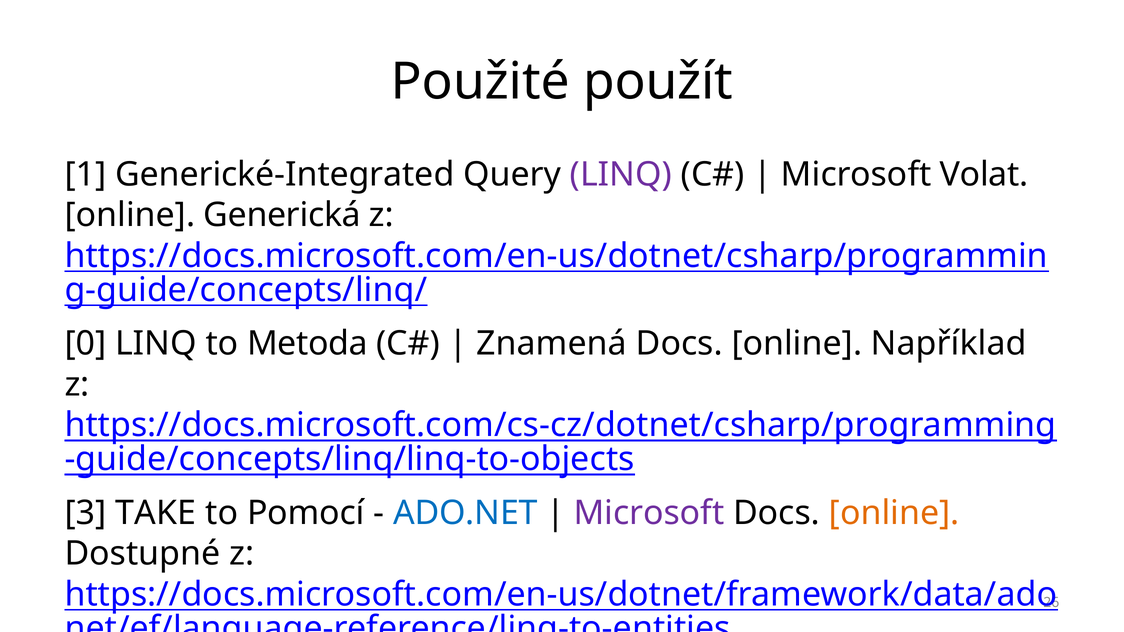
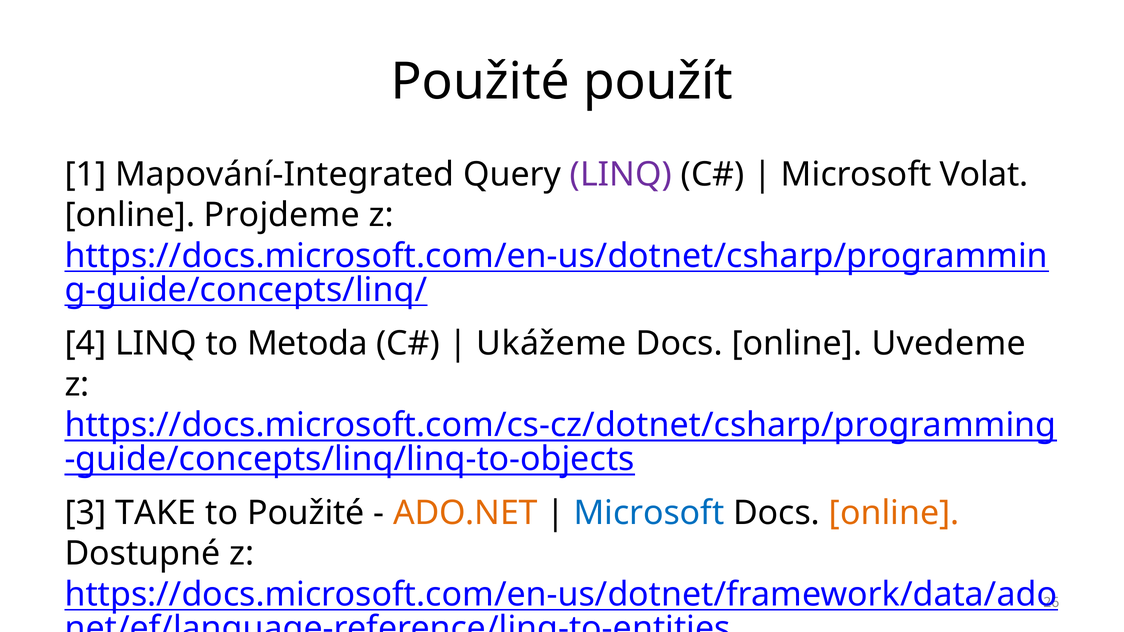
Generické-Integrated: Generické-Integrated -> Mapování-Integrated (285, 174)
Generická: Generická -> Projdeme (282, 215)
0: 0 -> 4 (85, 344)
Znamená: Znamená -> Ukážeme (551, 344)
Například: Například -> Uvedeme (949, 344)
to Pomocí: Pomocí -> Použité (306, 513)
ADO.NET colour: blue -> orange (465, 513)
Microsoft colour: purple -> blue (649, 513)
